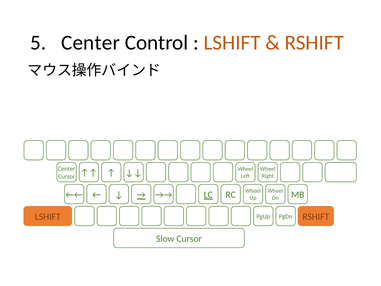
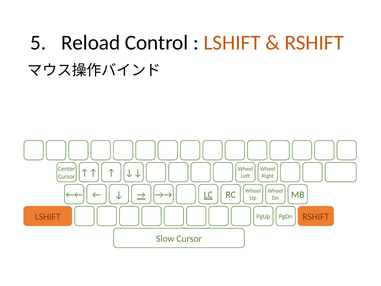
Center: Center -> Reload (91, 43)
